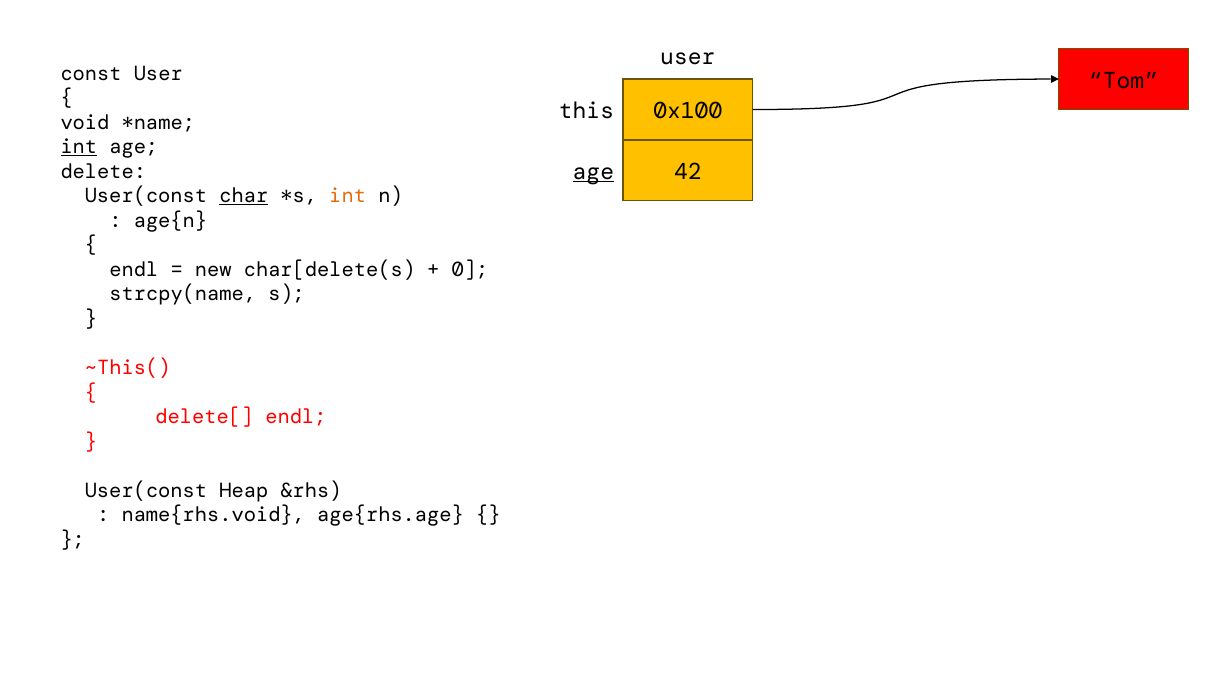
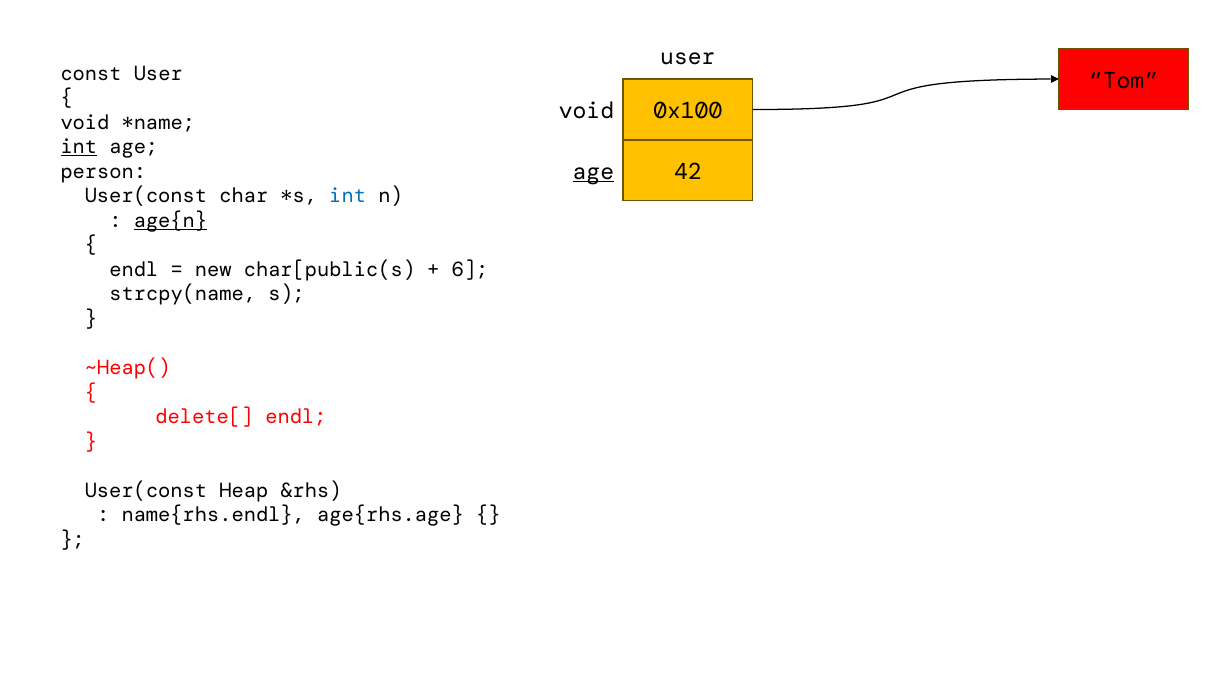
this: this -> void (586, 111)
delete: delete -> person (103, 172)
char underline: present -> none (244, 196)
int colour: orange -> blue (348, 196)
age{n underline: none -> present (170, 221)
char[delete(s: char[delete(s -> char[public(s (329, 270)
0: 0 -> 6 (470, 270)
~This(: ~This( -> ~Heap( (128, 368)
name{rhs.void: name{rhs.void -> name{rhs.endl (213, 515)
